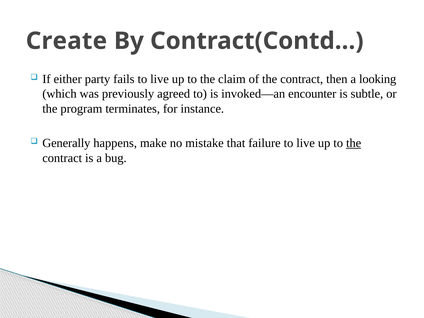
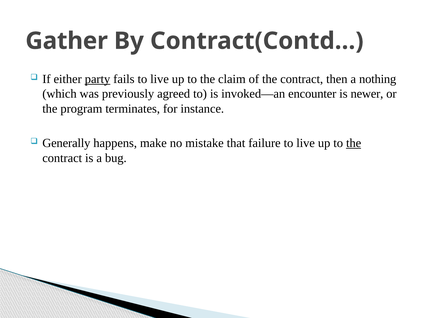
Create: Create -> Gather (67, 41)
party underline: none -> present (98, 79)
looking: looking -> nothing (378, 79)
subtle: subtle -> newer (367, 94)
